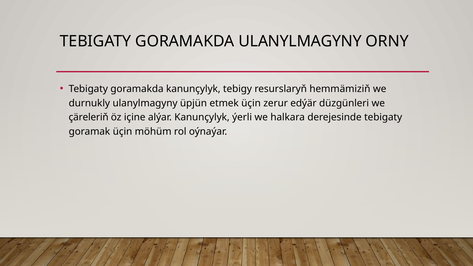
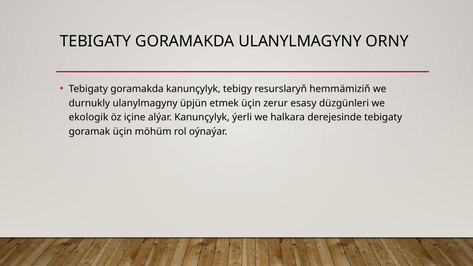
edýär: edýär -> esasy (303, 103)
çäreleriň: çäreleriň -> ekologik (89, 117)
